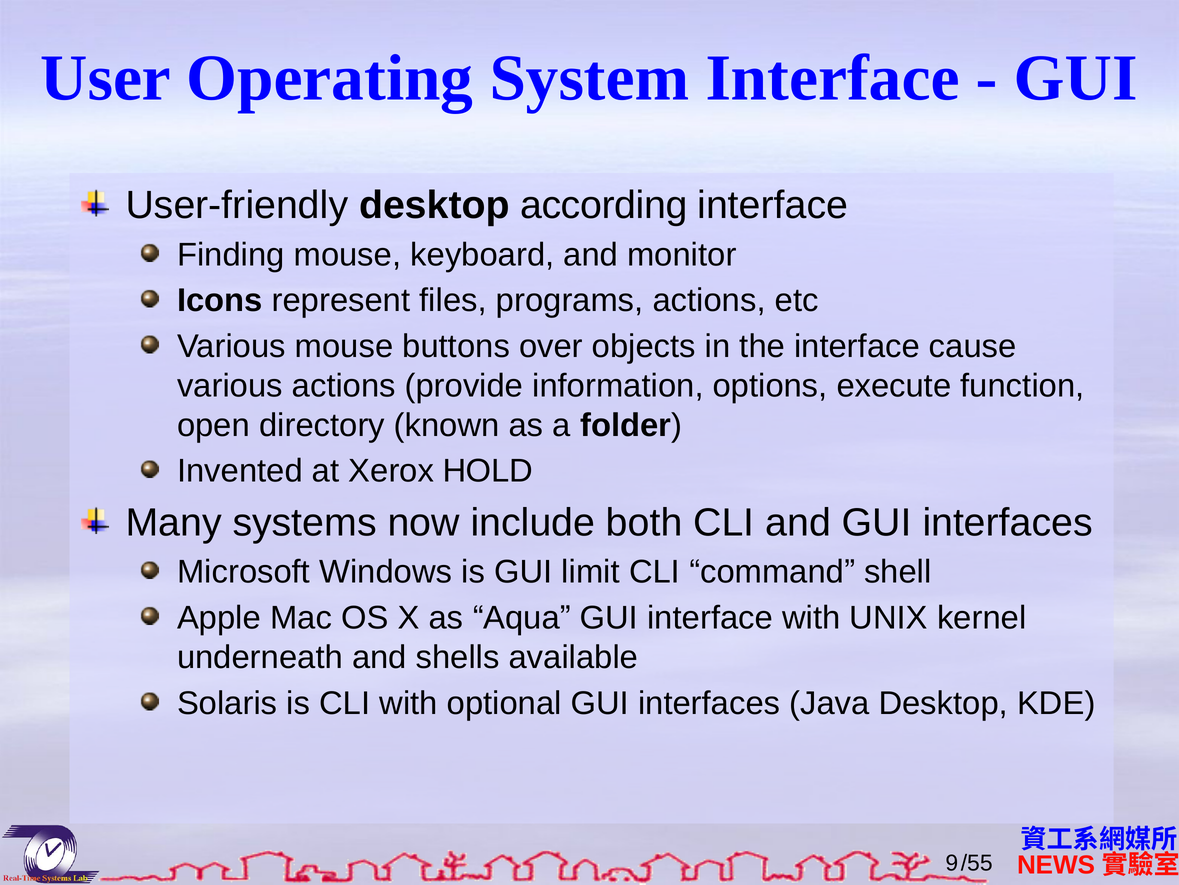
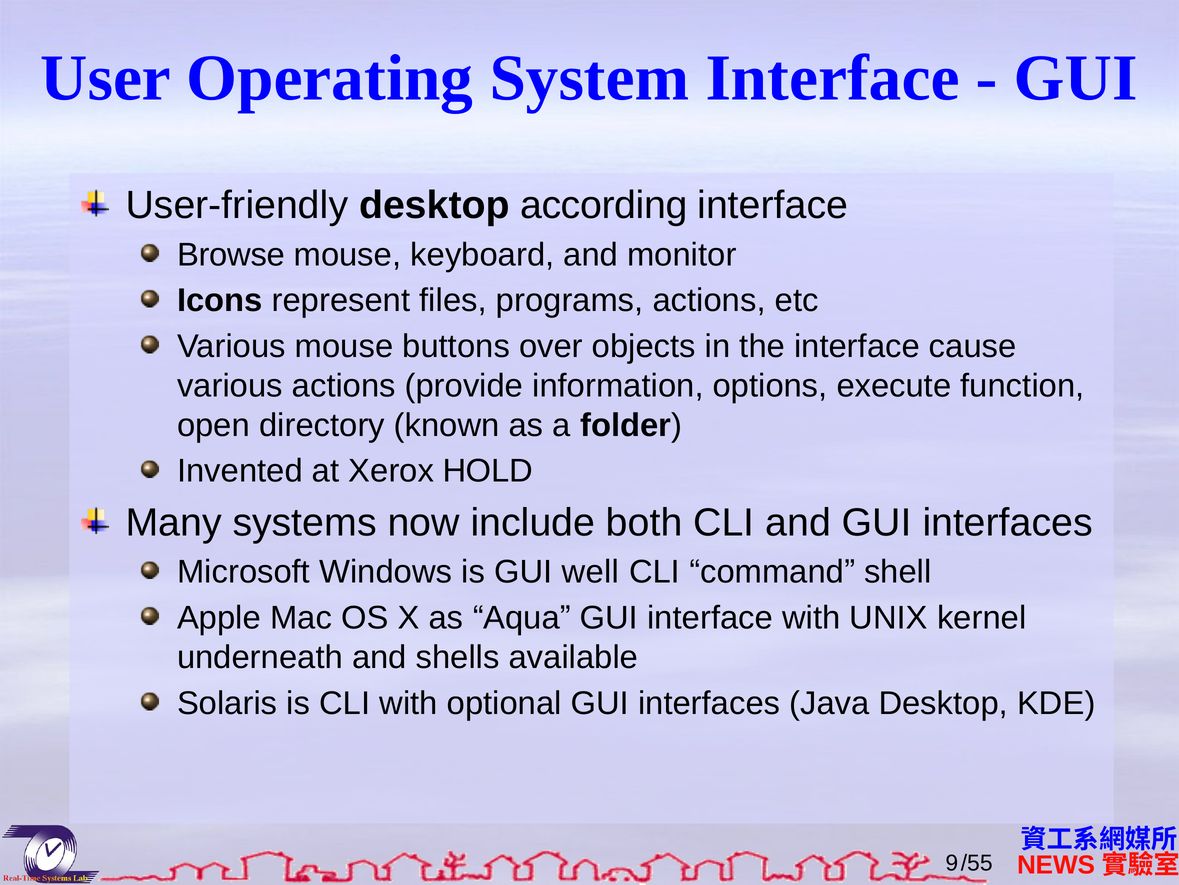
Finding: Finding -> Browse (231, 255)
limit: limit -> well (591, 572)
